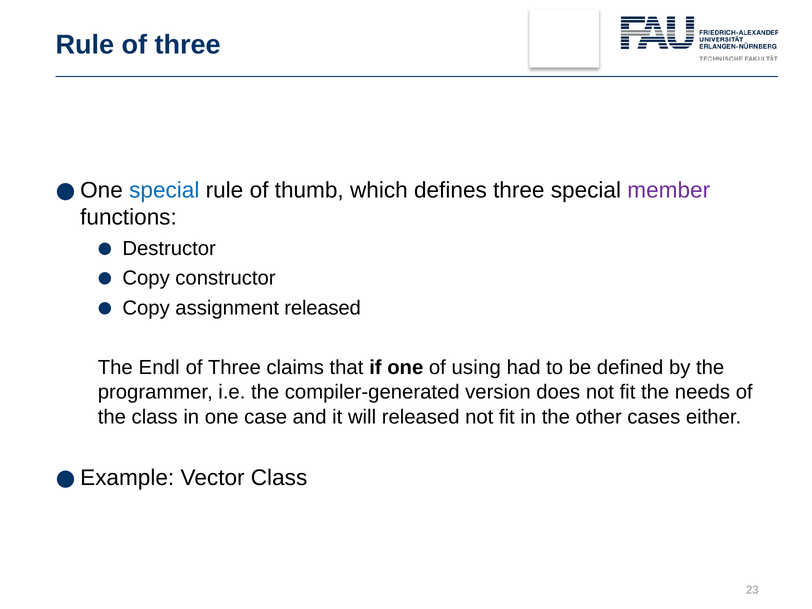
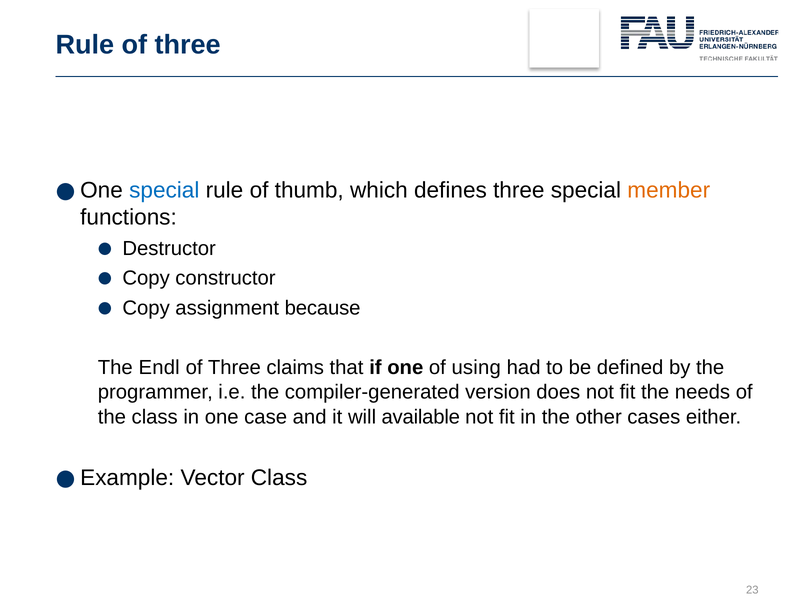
member colour: purple -> orange (669, 190)
assignment released: released -> because (323, 308)
will released: released -> available (421, 417)
